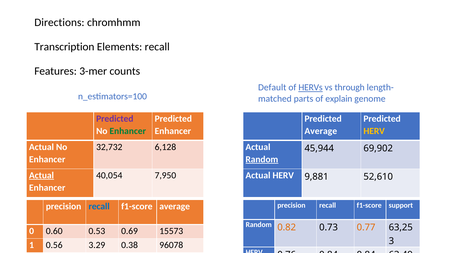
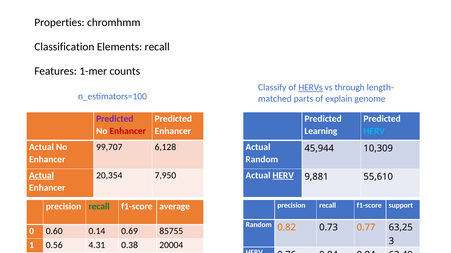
Directions: Directions -> Properties (59, 23)
Transcription: Transcription -> Classification (64, 47)
3-mer: 3-mer -> 1-mer (93, 71)
Default: Default -> Classify (272, 88)
Enhancer colour: green -> red (128, 131)
Average: Average -> Learning (321, 131)
HERV colour: yellow -> light blue (374, 131)
32,732: 32,732 -> 99,707 (109, 147)
69,902: 69,902 -> 10,309 (378, 149)
Random underline: present -> none (262, 160)
40,054: 40,054 -> 20,354 (109, 176)
HERV underline: none -> present (283, 176)
52,610: 52,610 -> 55,610 (378, 177)
recall colour: blue -> green (99, 207)
0.53: 0.53 -> 0.14 (97, 232)
15573: 15573 -> 85755 (171, 232)
3.29: 3.29 -> 4.31 (97, 246)
96078: 96078 -> 20004 (171, 246)
